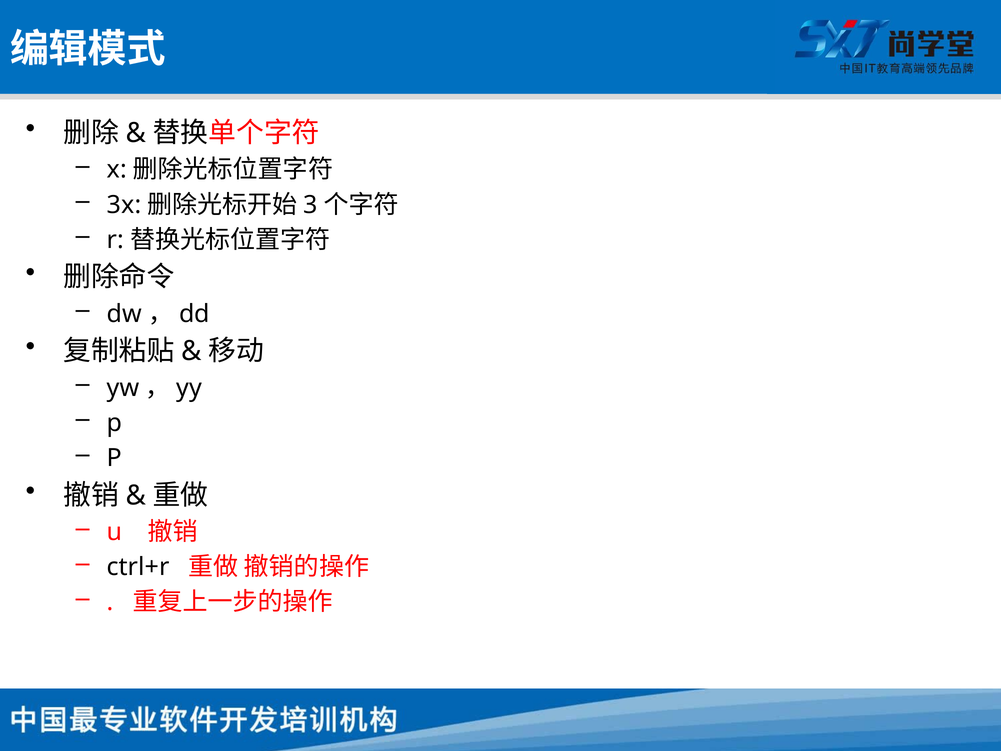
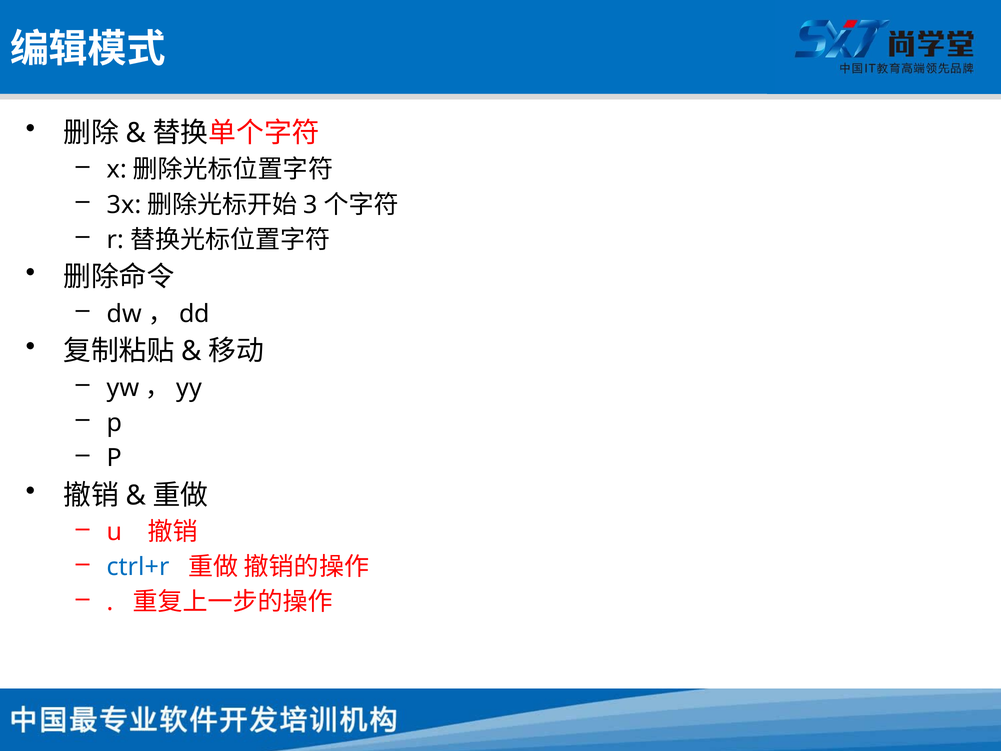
ctrl+r colour: black -> blue (138, 567)
